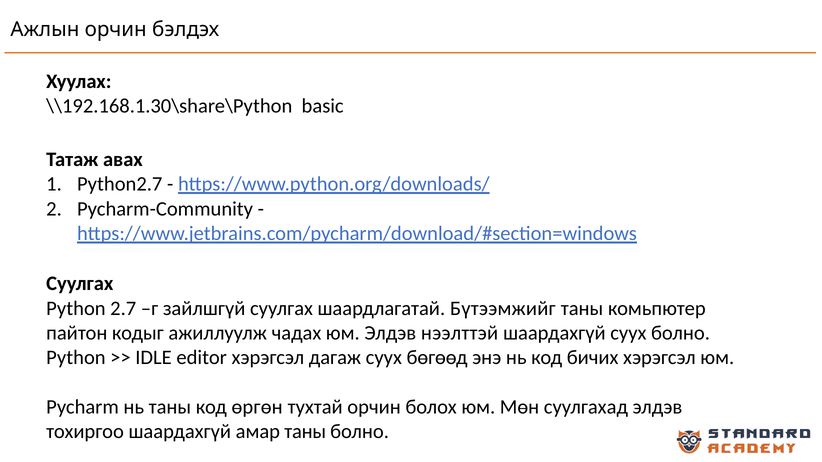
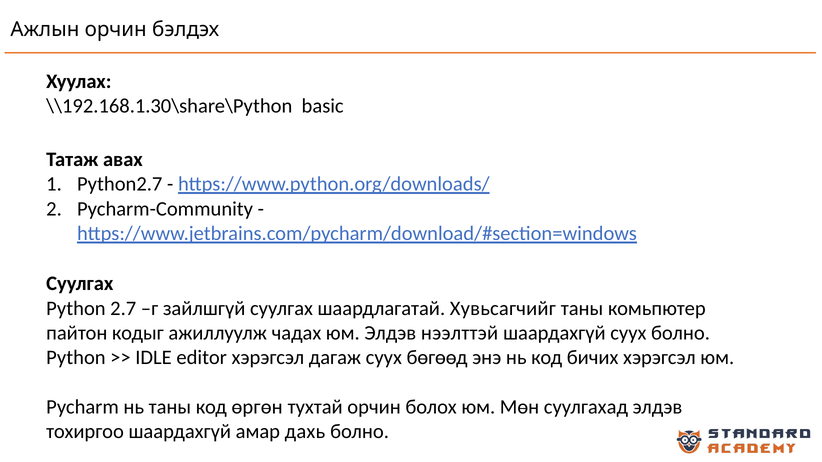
Бүтээмжийг: Бүтээмжийг -> Хувьсагчийг (503, 308)
амар таны: таны -> дахь (305, 432)
